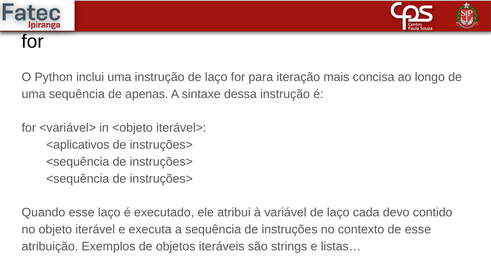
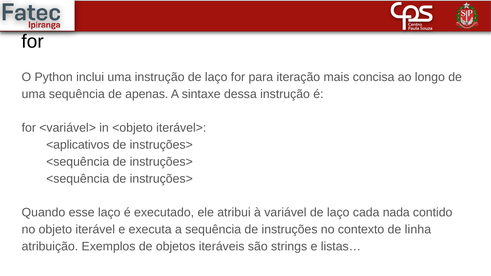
devo: devo -> nada (396, 213)
de esse: esse -> linha (418, 230)
